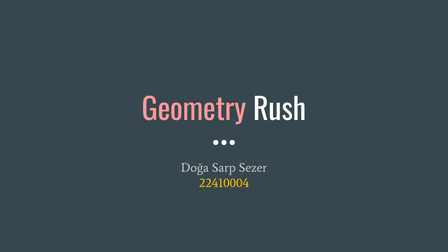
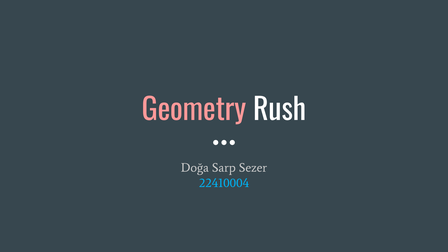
22410004 colour: yellow -> light blue (224, 183)
